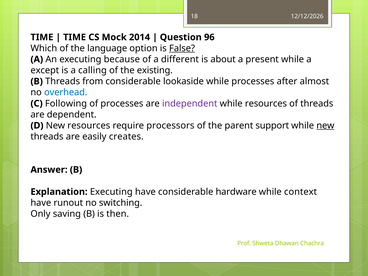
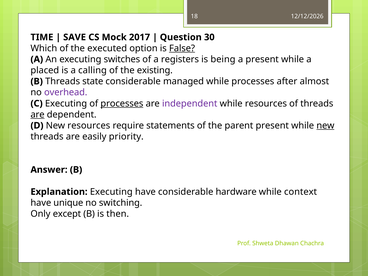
TIME: TIME -> SAVE (75, 37)
2014: 2014 -> 2017 (140, 37)
96: 96 -> 30 (209, 37)
language: language -> executed (107, 48)
because: because -> switches (122, 59)
different: different -> registers (180, 59)
about: about -> being (223, 59)
except: except -> placed (45, 70)
from: from -> state (93, 81)
lookaside: lookaside -> managed (184, 81)
overhead colour: blue -> purple (66, 92)
C Following: Following -> Executing (66, 103)
processes underline: none -> present (122, 103)
are underline: none -> present (38, 115)
processors: processors -> statements (170, 126)
parent support: support -> present (272, 126)
creates: creates -> priority (126, 137)
runout: runout -> unique (68, 203)
saving: saving -> except (67, 214)
